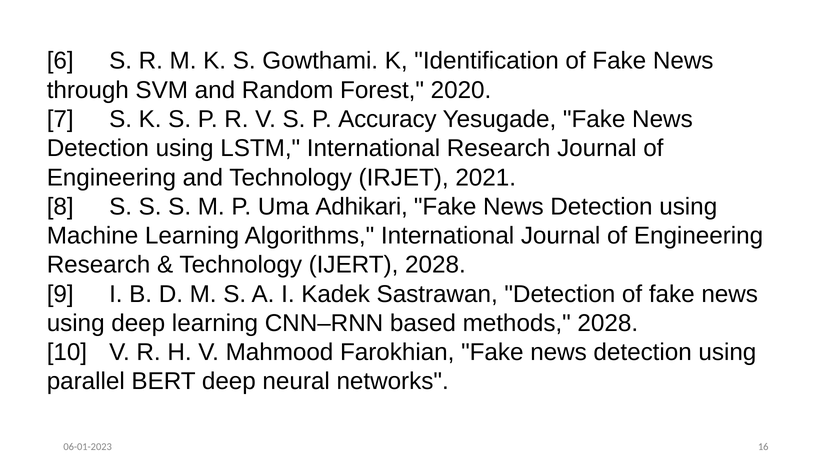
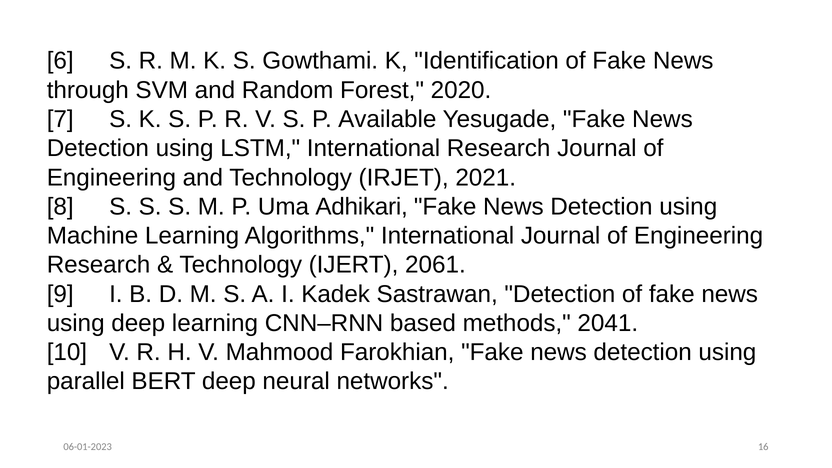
Accuracy: Accuracy -> Available (387, 119)
IJERT 2028: 2028 -> 2061 (435, 265)
methods 2028: 2028 -> 2041 (608, 323)
